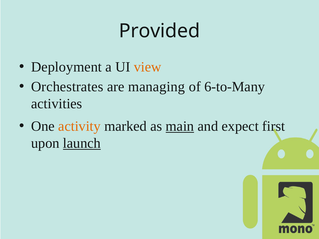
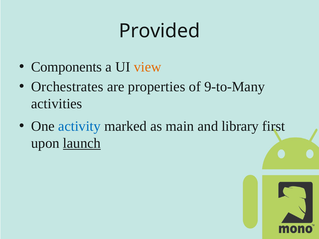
Deployment: Deployment -> Components (67, 67)
managing: managing -> properties (157, 87)
6-to-Many: 6-to-Many -> 9-to-Many (235, 87)
activity colour: orange -> blue (79, 126)
main underline: present -> none (180, 126)
expect: expect -> library (240, 126)
